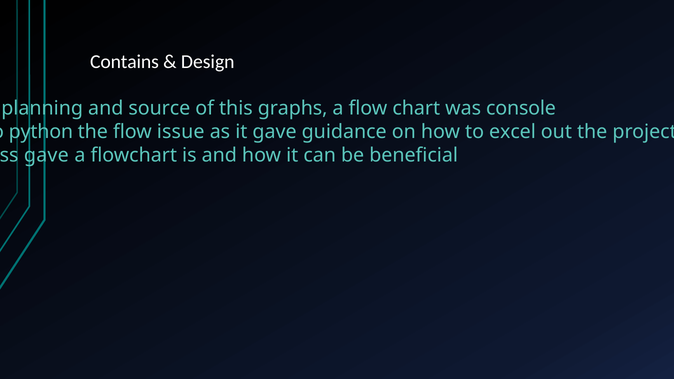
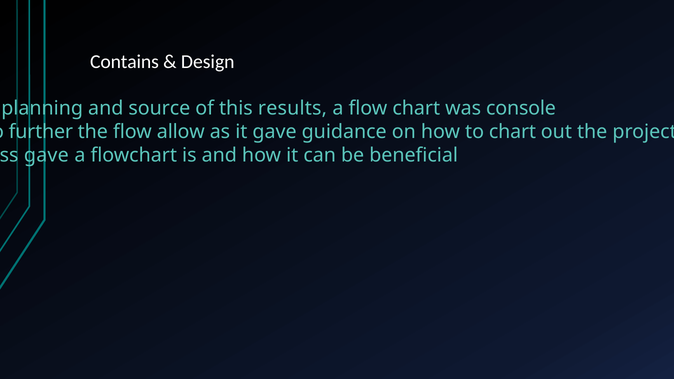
graphs: graphs -> results (292, 108)
python: python -> further (41, 132)
issue: issue -> allow (181, 132)
to excel: excel -> chart (513, 132)
